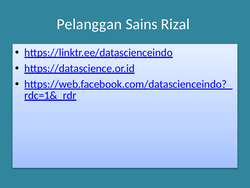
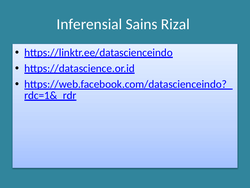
Pelanggan: Pelanggan -> Inferensial (89, 24)
